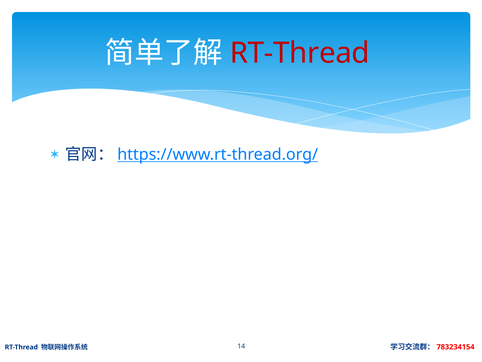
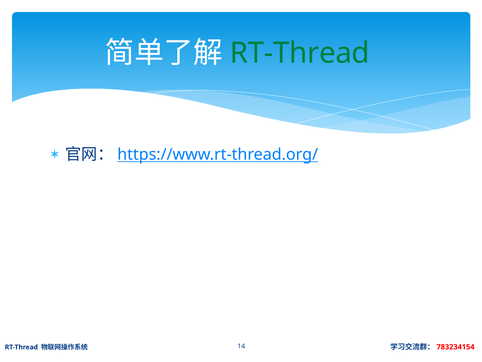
RT-Thread colour: red -> green (300, 53)
